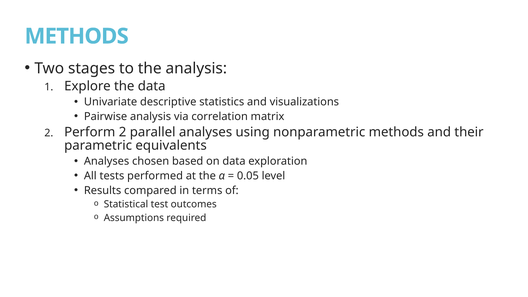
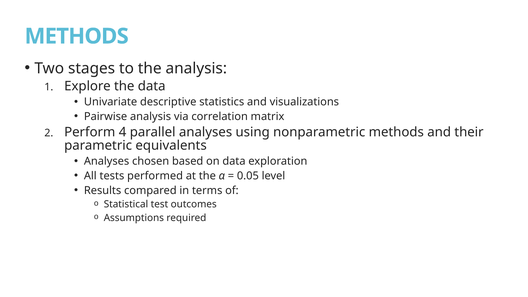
Perform 2: 2 -> 4 (123, 132)
